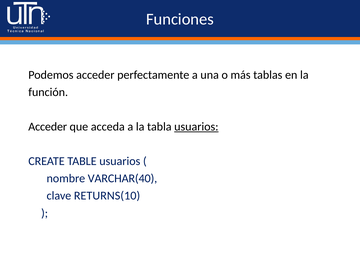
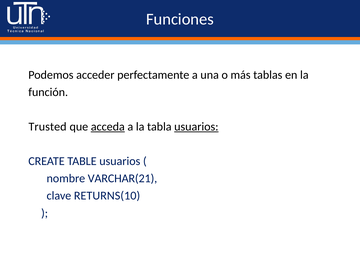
Acceder: Acceder -> Trusted (48, 127)
acceda underline: none -> present (108, 127)
VARCHAR(40: VARCHAR(40 -> VARCHAR(21 (122, 178)
